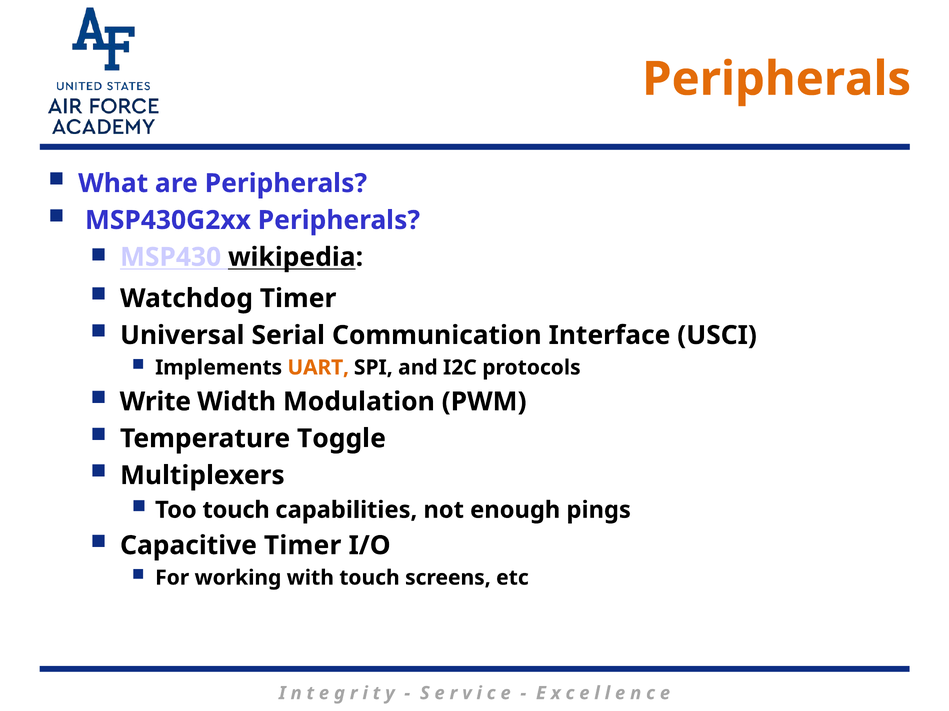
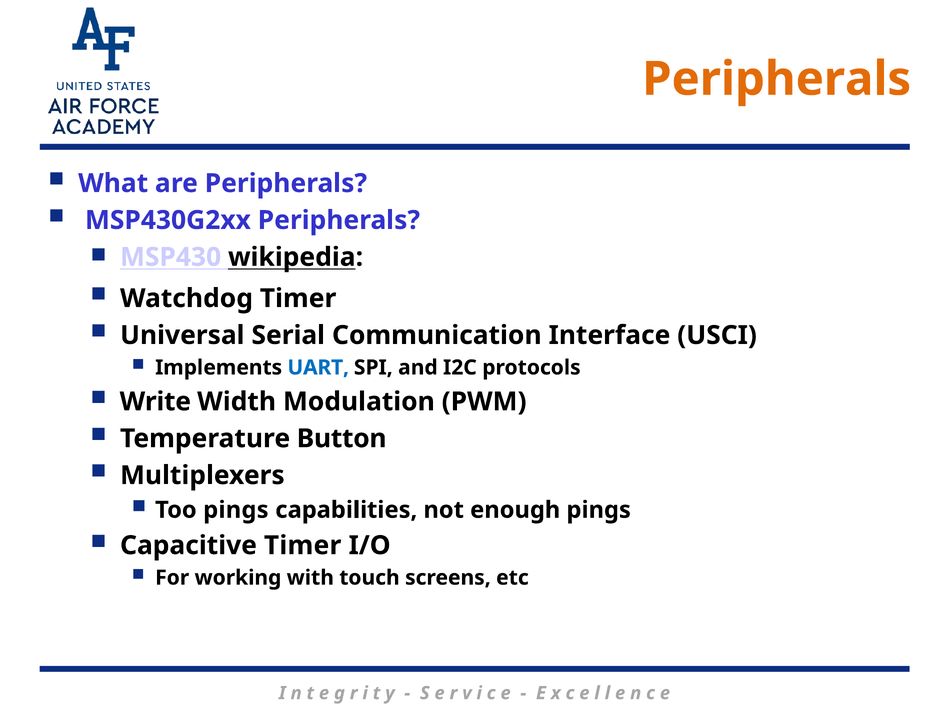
UART colour: orange -> blue (318, 368)
Toggle: Toggle -> Button (342, 439)
Too touch: touch -> pings (236, 510)
